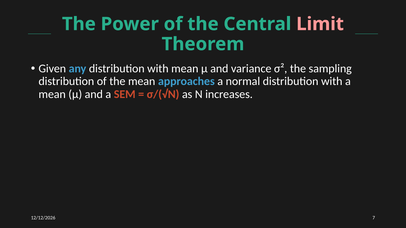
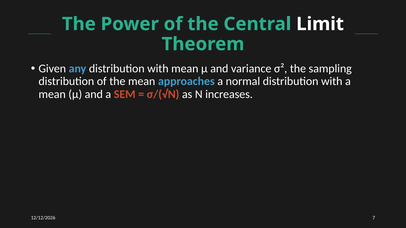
Limit colour: pink -> white (320, 24)
